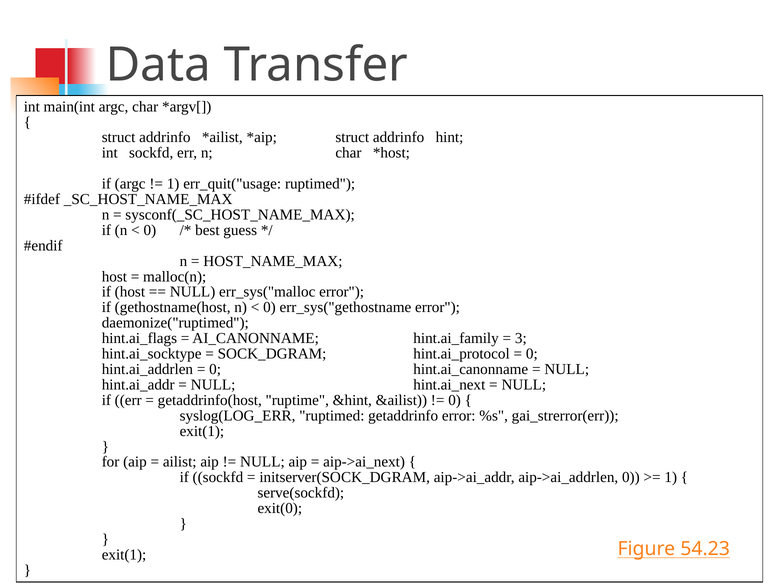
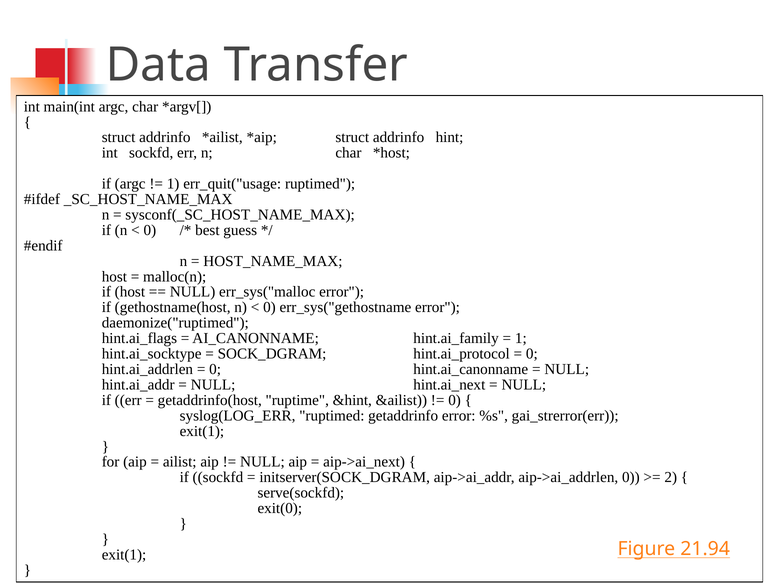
3: 3 -> 1 (521, 338)
1: 1 -> 2 (671, 478)
54.23: 54.23 -> 21.94 (705, 549)
